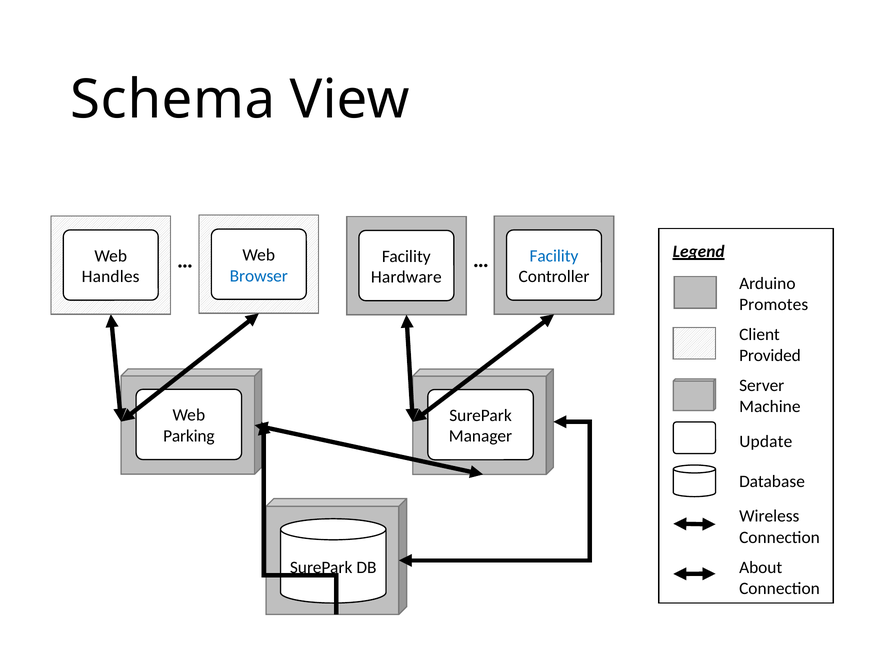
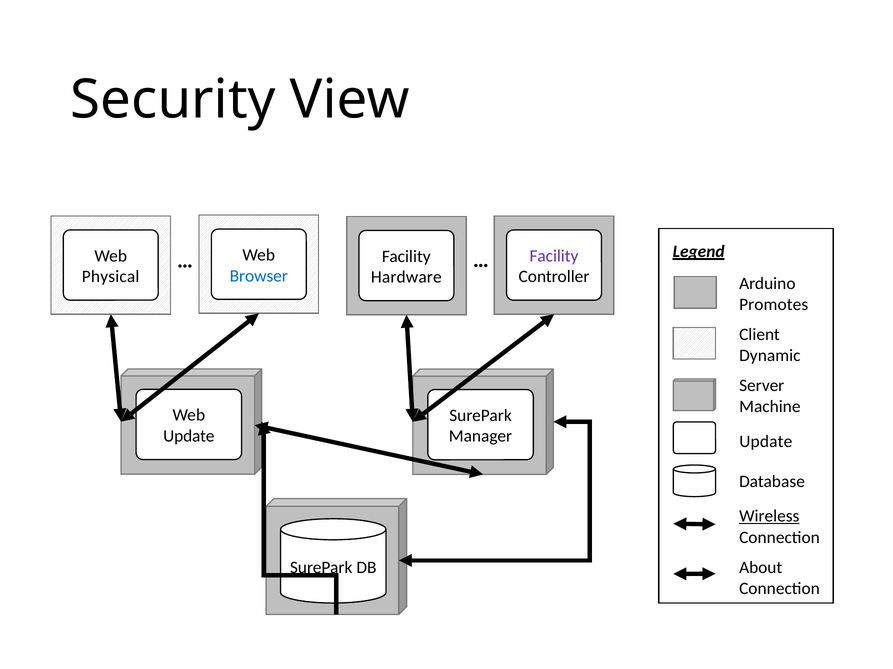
Schema: Schema -> Security (173, 100)
Facility colour: blue -> purple (554, 256)
Handles: Handles -> Physical (111, 277)
Provided: Provided -> Dynamic (770, 356)
Parking: Parking -> Update (189, 437)
Wireless underline: none -> present (769, 517)
